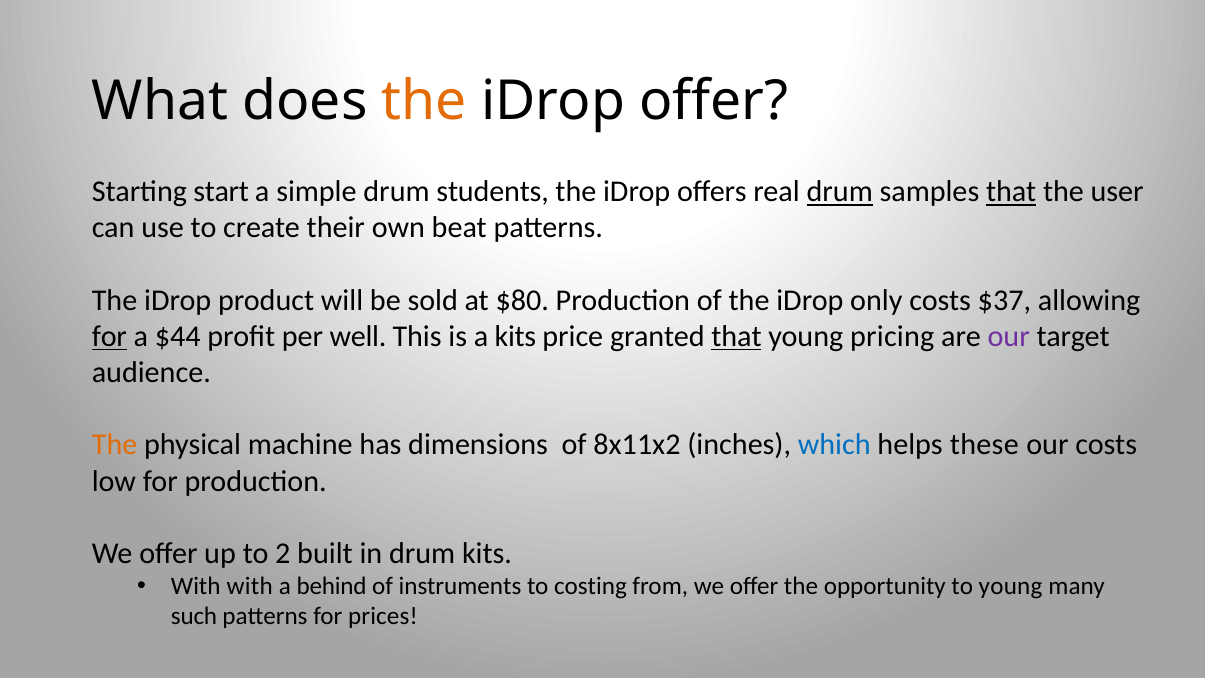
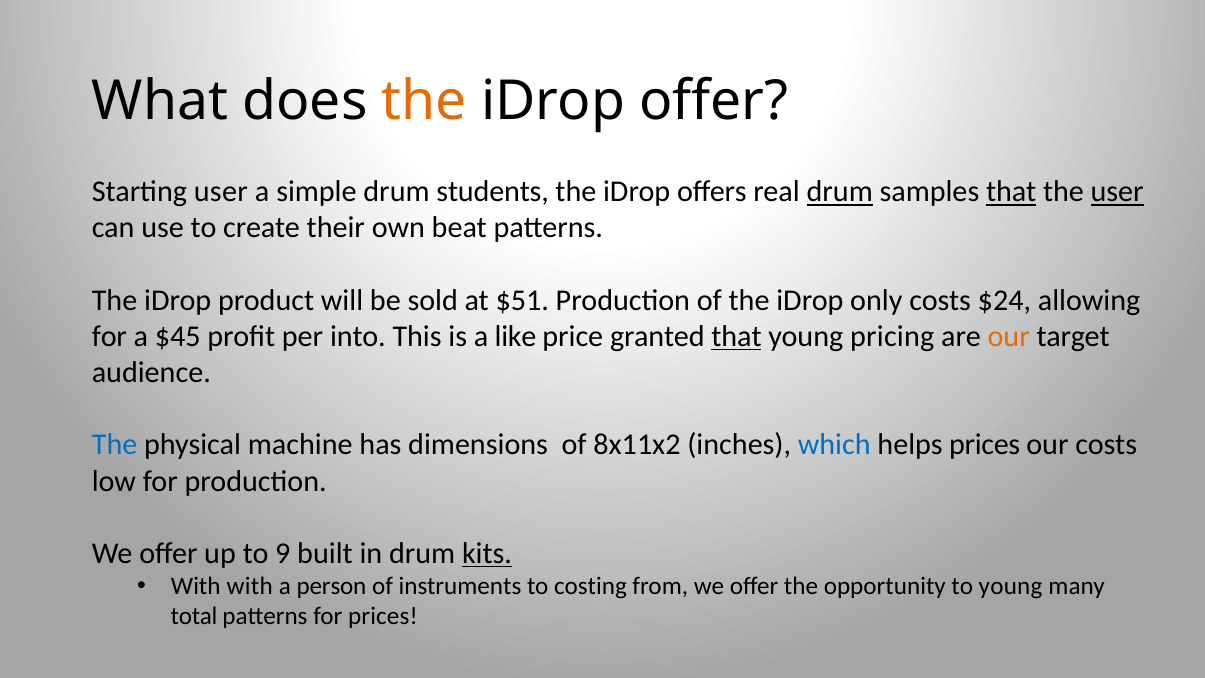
Starting start: start -> user (221, 192)
user underline: none -> present (1117, 192)
$80: $80 -> $51 (522, 300)
$37: $37 -> $24 (1004, 300)
for underline: present -> none (109, 336)
$44: $44 -> $45 (178, 336)
well: well -> into (358, 336)
a kits: kits -> like (515, 336)
our colour: purple -> orange (1009, 336)
The colour: orange -> blue (115, 445)
helps these: these -> prices (985, 445)
2: 2 -> 9 (283, 553)
kits underline: none -> present (487, 553)
behind: behind -> person (332, 586)
such: such -> total (194, 616)
